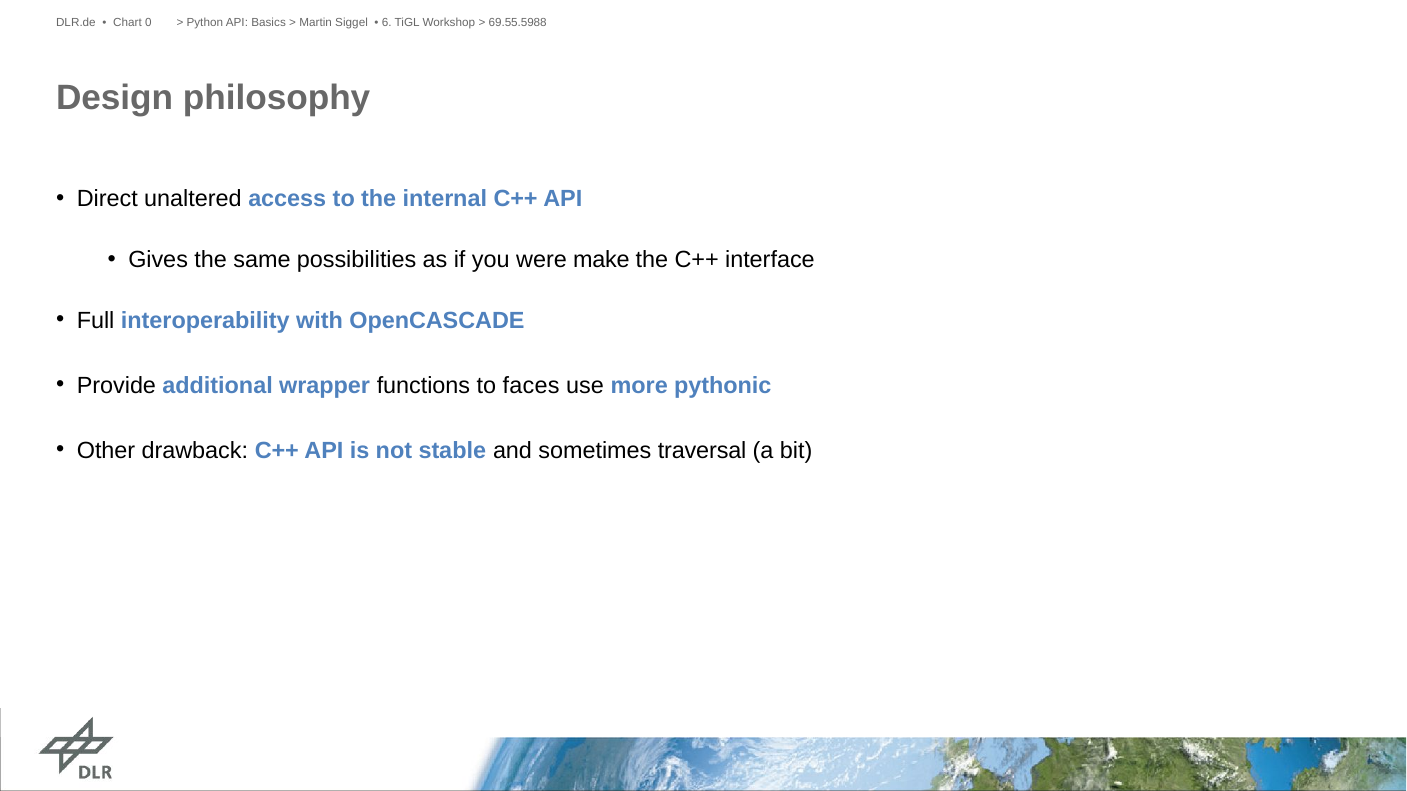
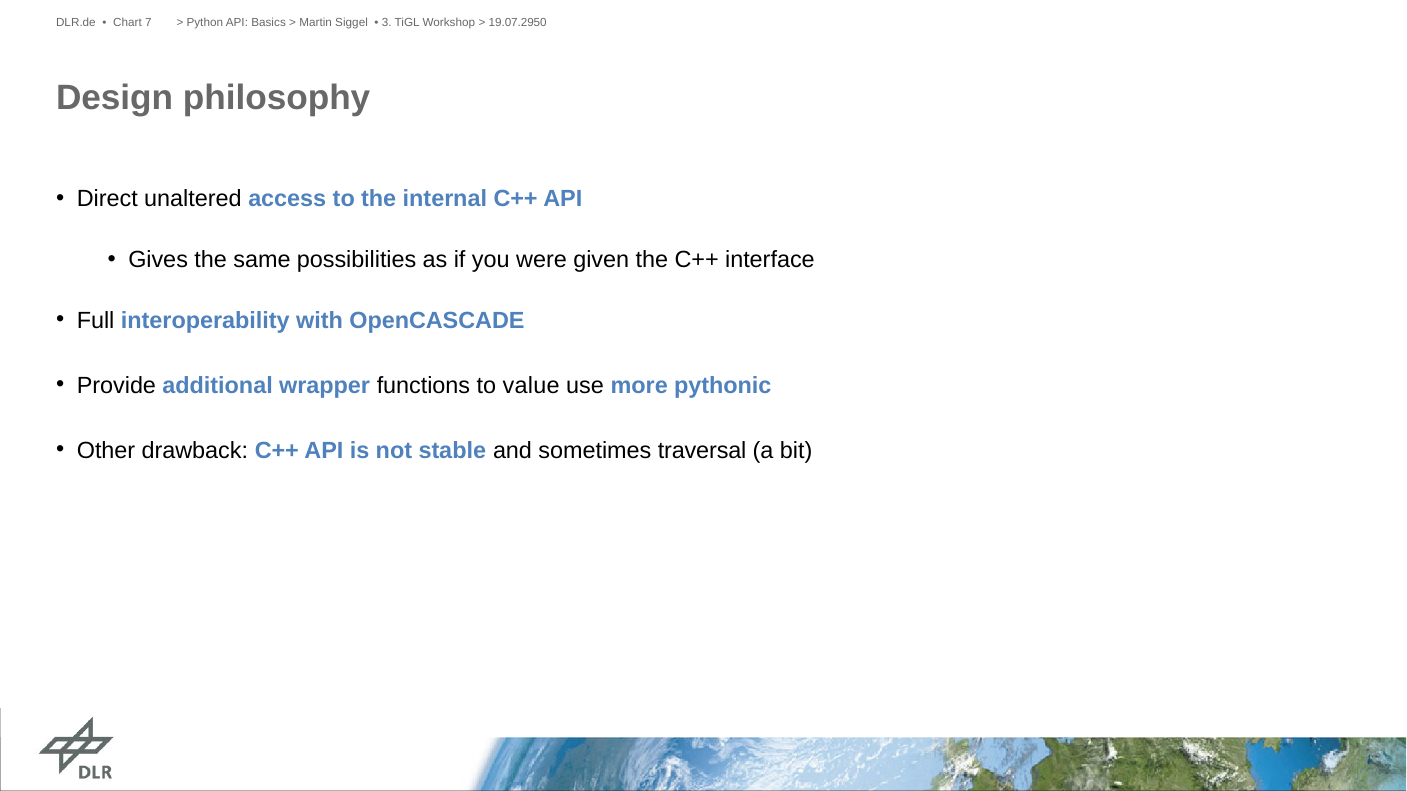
0: 0 -> 7 (148, 22)
6: 6 -> 3 (387, 22)
69.55.5988: 69.55.5988 -> 19.07.2950 (518, 22)
make: make -> given (601, 260)
faces: faces -> value (531, 386)
